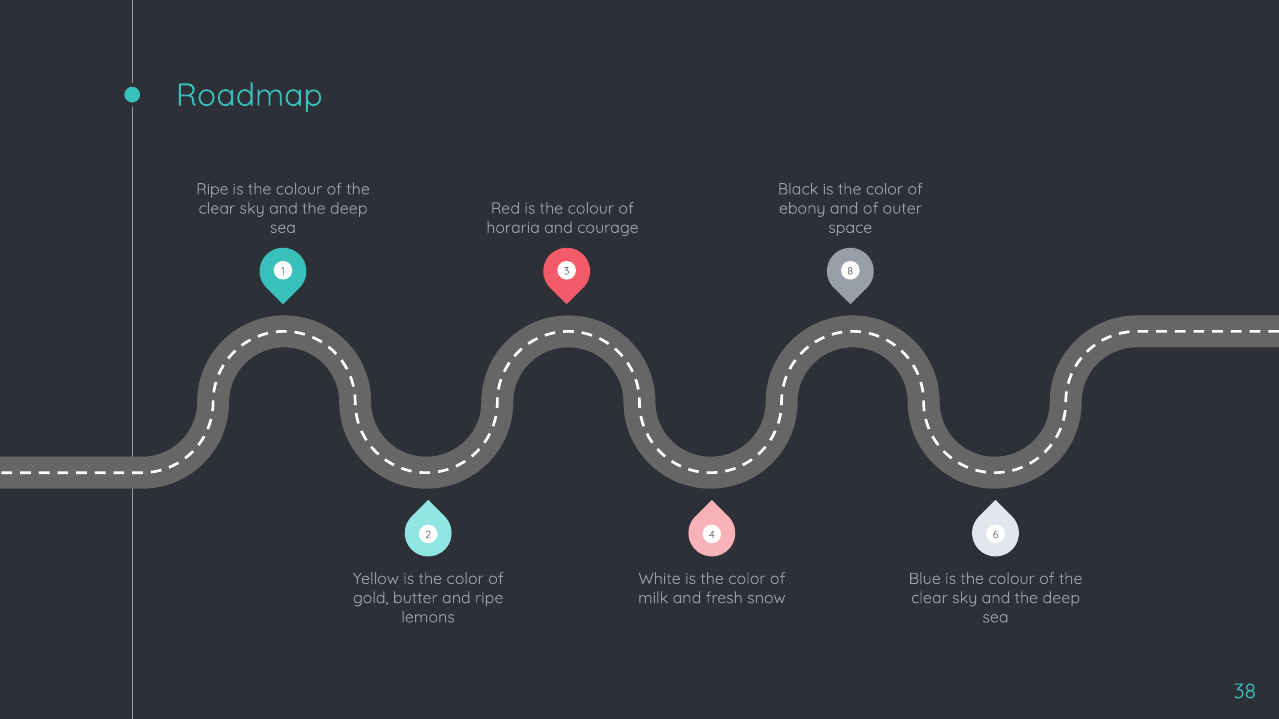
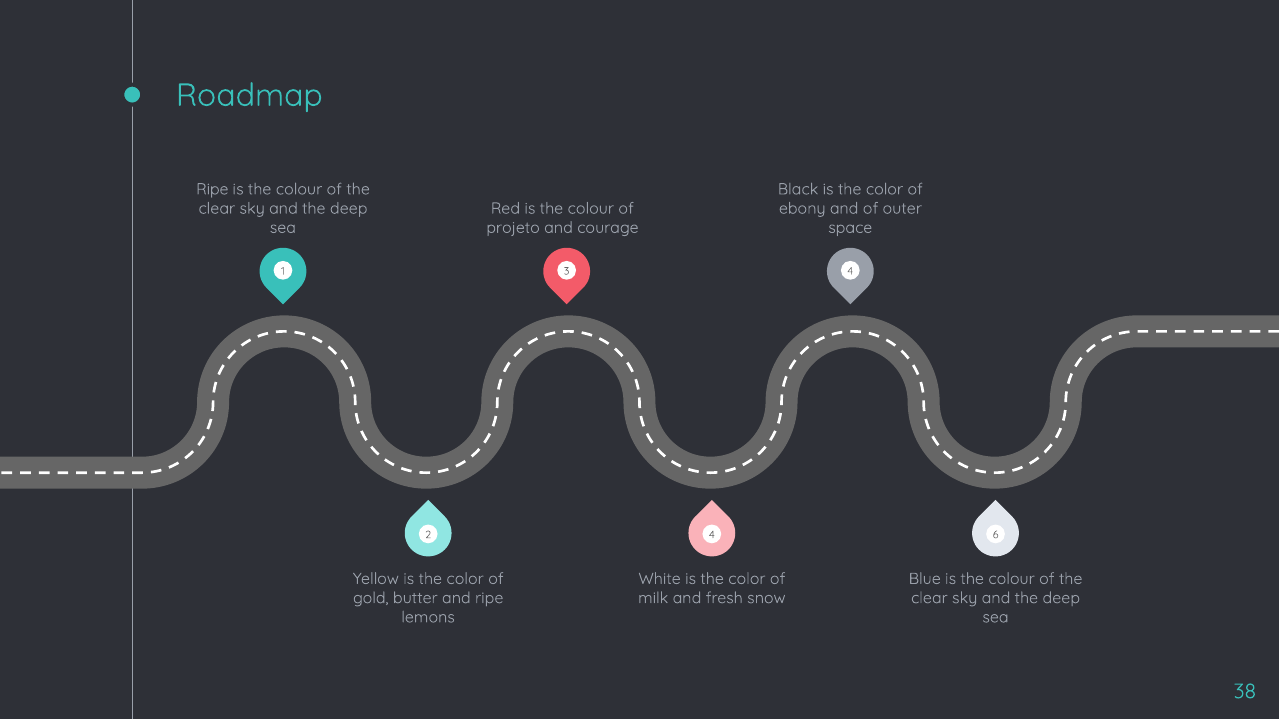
horaria: horaria -> projeto (513, 228)
3 8: 8 -> 4 (850, 271)
